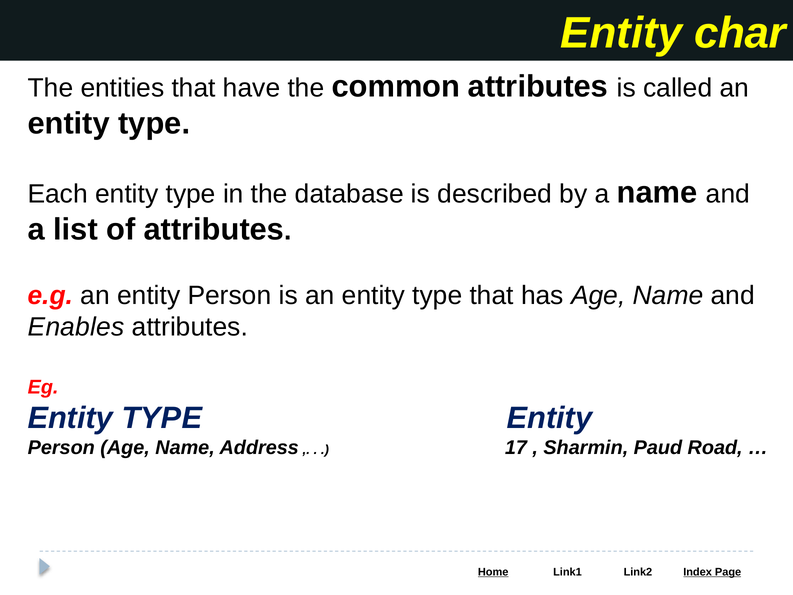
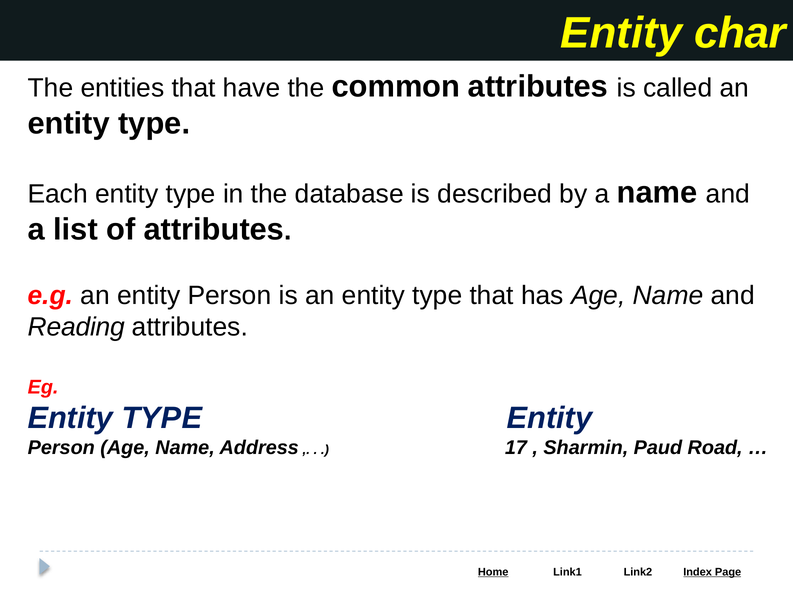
Enables: Enables -> Reading (76, 327)
